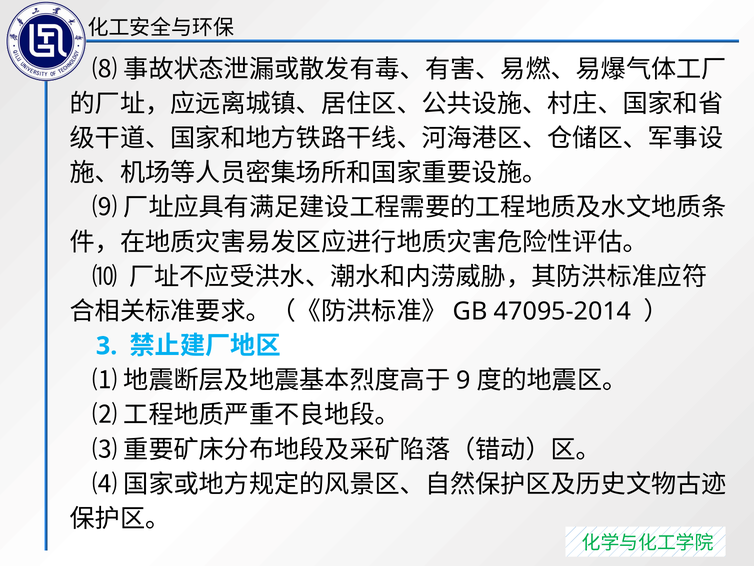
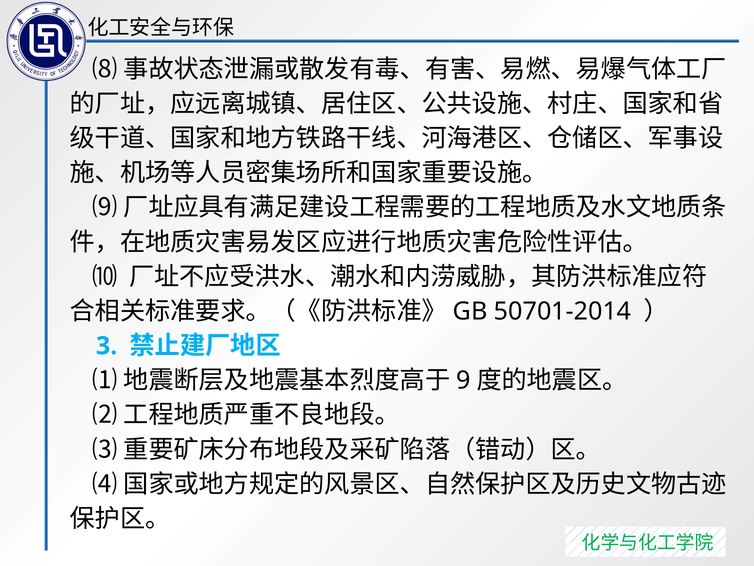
47095-2014: 47095-2014 -> 50701-2014 (563, 311)
